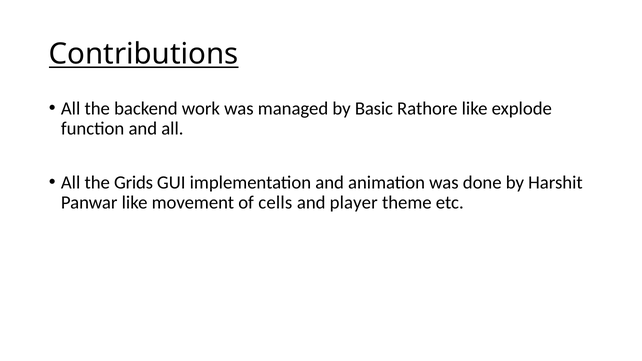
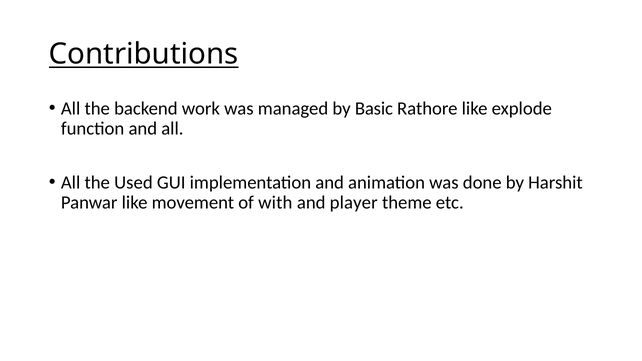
Grids: Grids -> Used (133, 183)
cells: cells -> with (275, 203)
